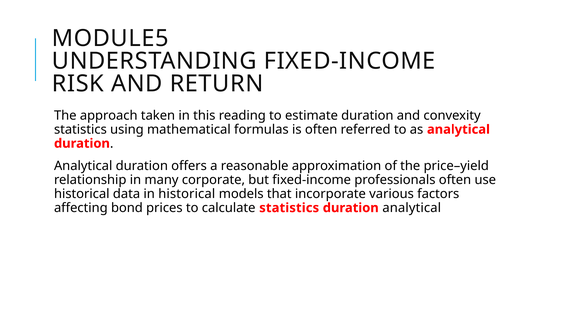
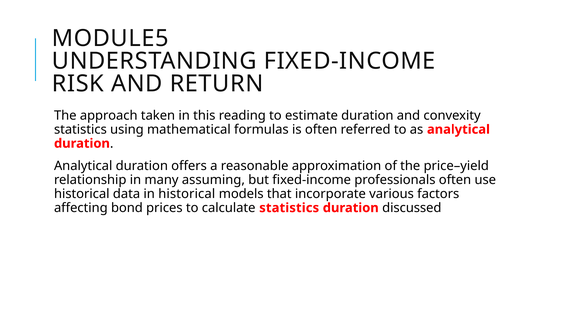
corporate: corporate -> assuming (213, 180)
duration analytical: analytical -> discussed (412, 208)
